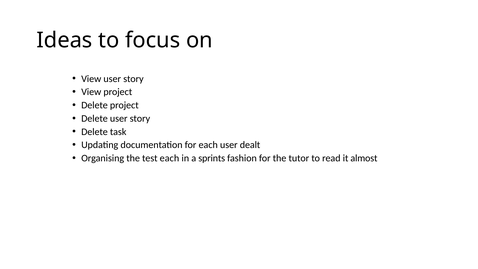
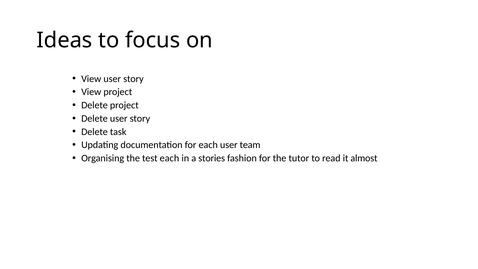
dealt: dealt -> team (250, 145)
sprints: sprints -> stories (212, 158)
